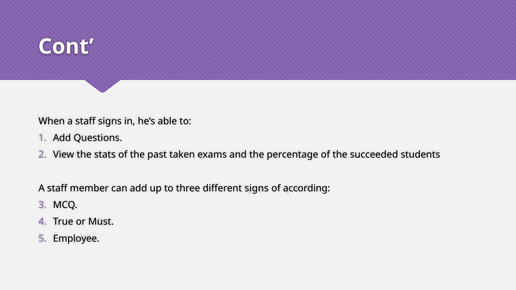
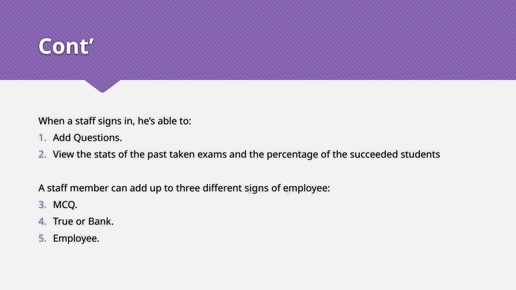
of according: according -> employee (307, 188)
Must: Must -> Bank (101, 222)
